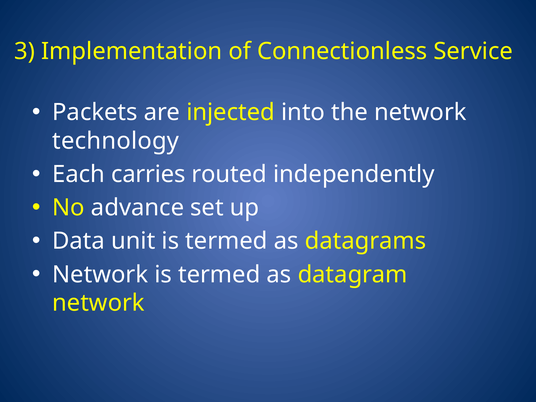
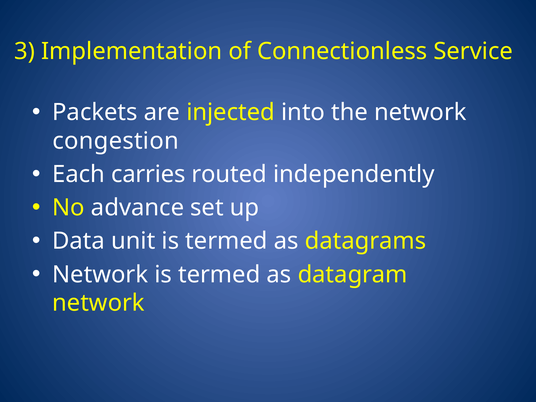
technology: technology -> congestion (116, 141)
